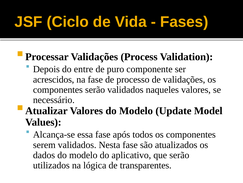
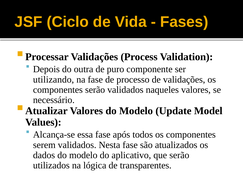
entre: entre -> outra (84, 69)
acrescidos: acrescidos -> utilizando (54, 79)
